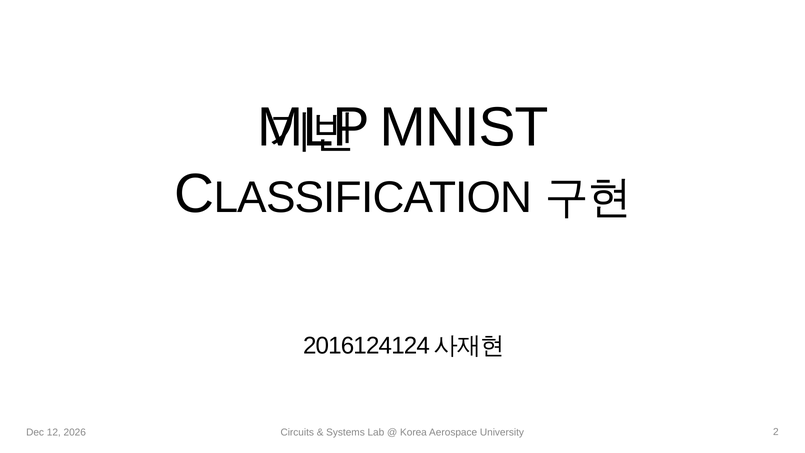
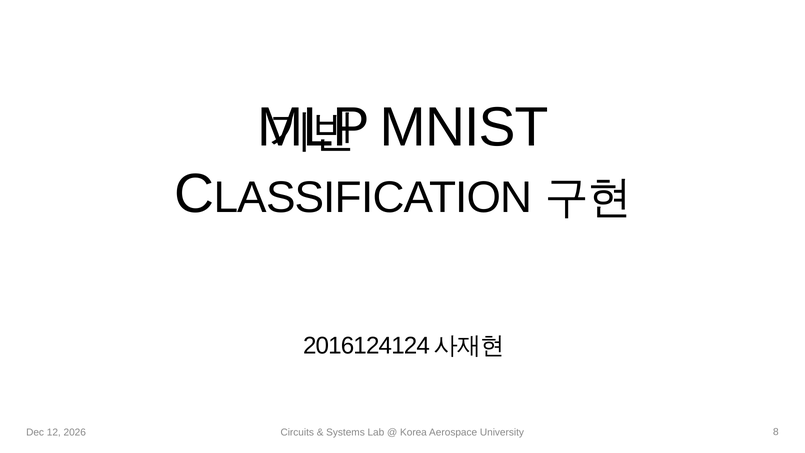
2: 2 -> 8 (776, 432)
